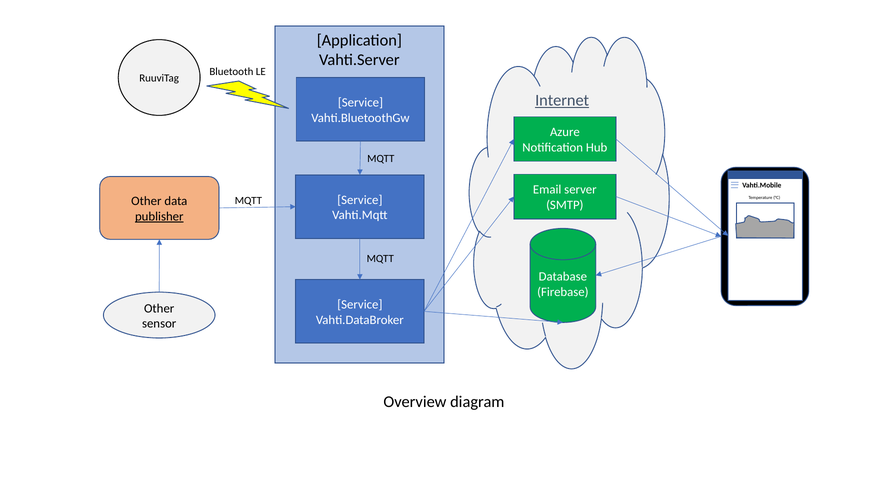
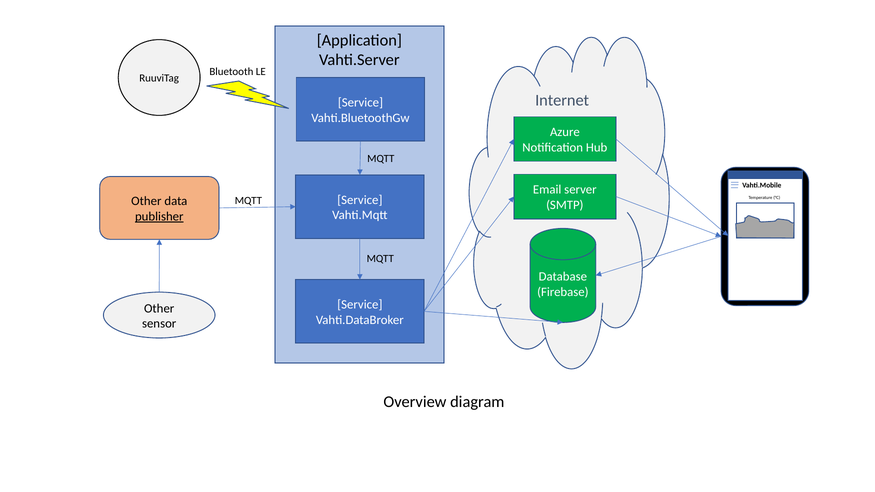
Internet underline: present -> none (562, 101)
